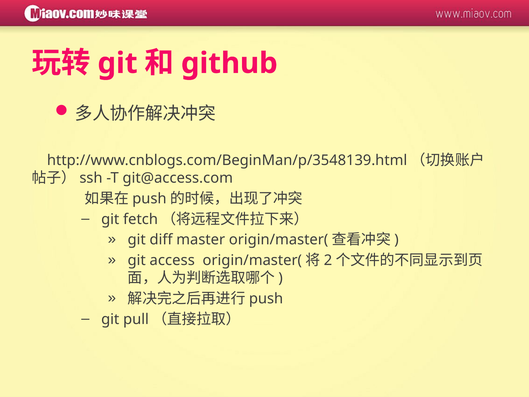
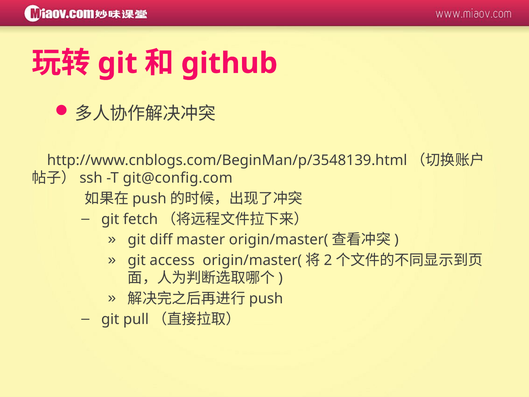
git@access.com: git@access.com -> git@config.com (178, 178)
